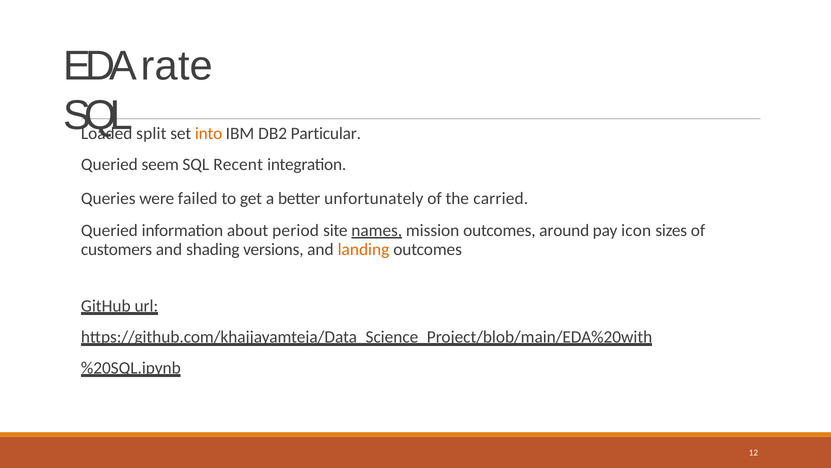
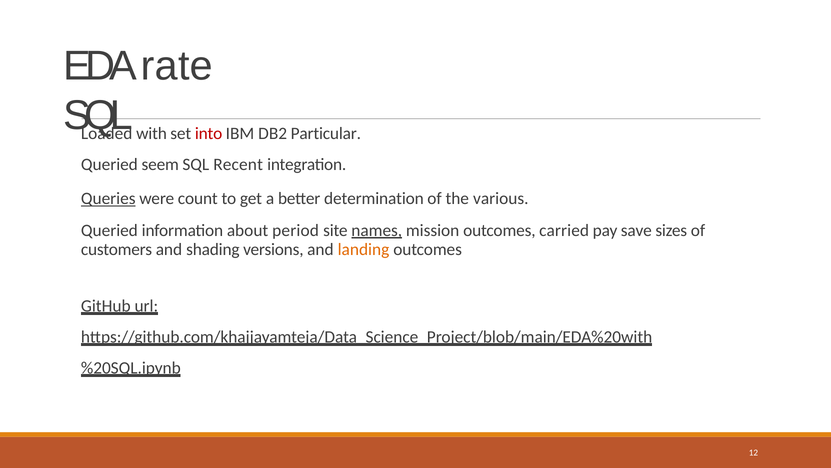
split: split -> with (152, 133)
into colour: orange -> red (209, 133)
Queries underline: none -> present (108, 199)
failed: failed -> count (198, 199)
unfortunately: unfortunately -> determination (374, 199)
carried: carried -> various (501, 199)
around: around -> carried (564, 230)
icon: icon -> save (636, 230)
